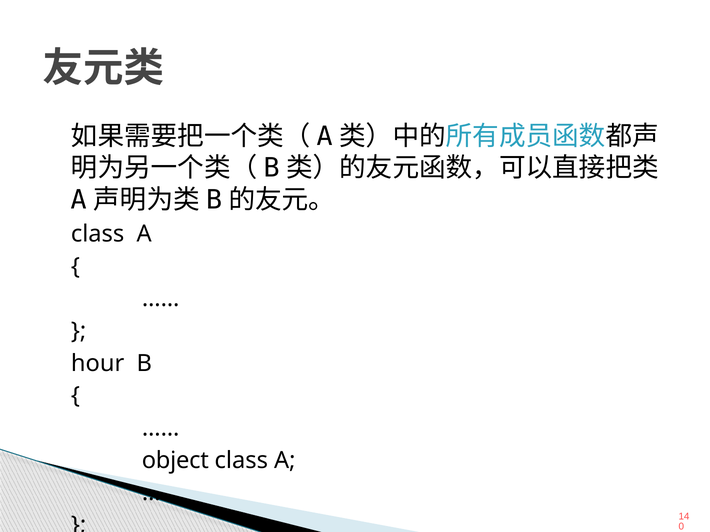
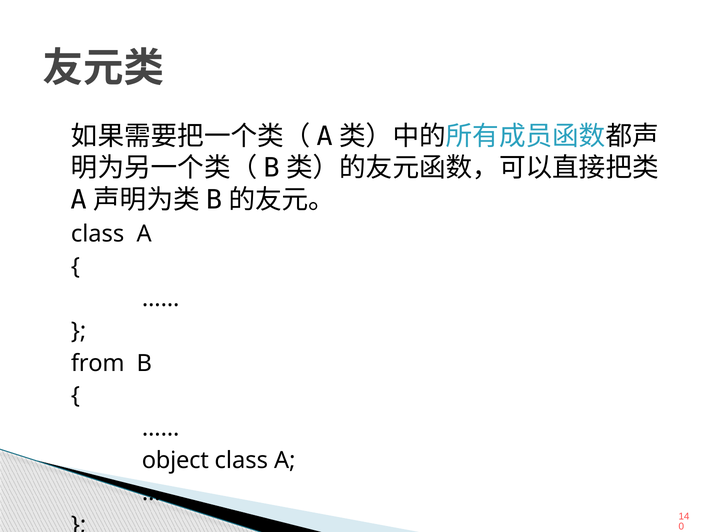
hour: hour -> from (98, 364)
